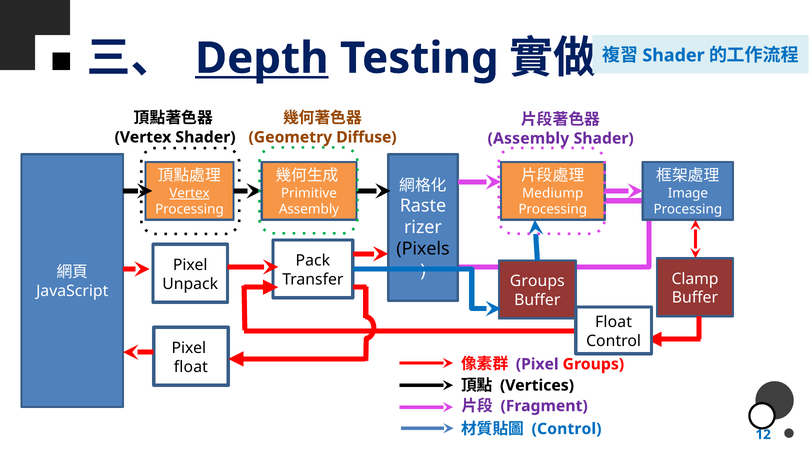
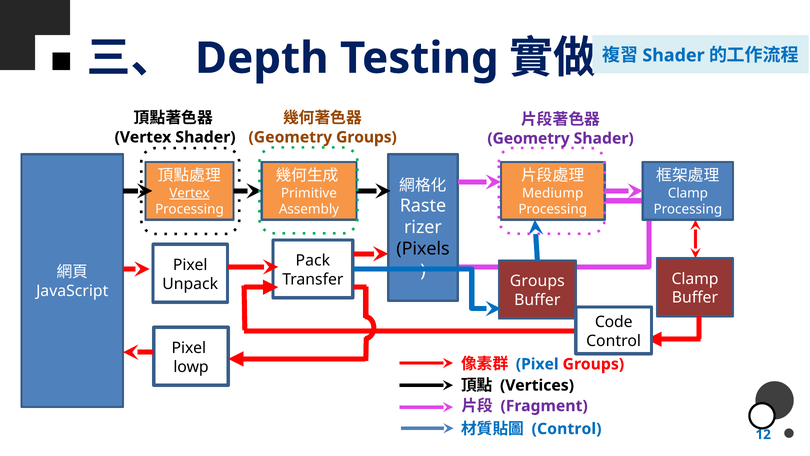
Depth underline: present -> none (262, 58)
Geometry Diffuse: Diffuse -> Groups (366, 137)
Assembly: Assembly -> Geometry (529, 138)
Image: Image -> Clamp (688, 193)
Float: Float -> Code (614, 322)
float: float -> lowp (191, 367)
Pixel colour: purple -> blue (537, 364)
